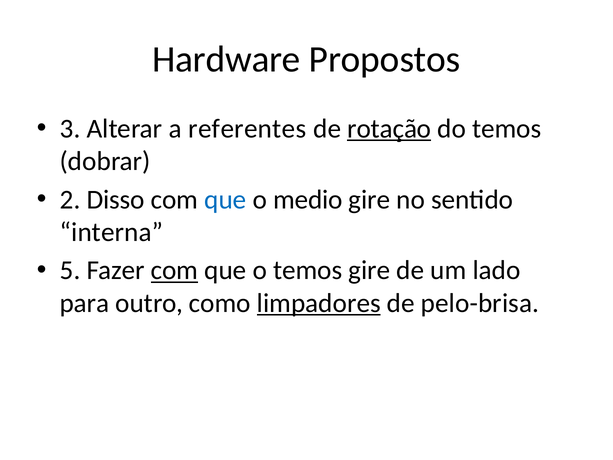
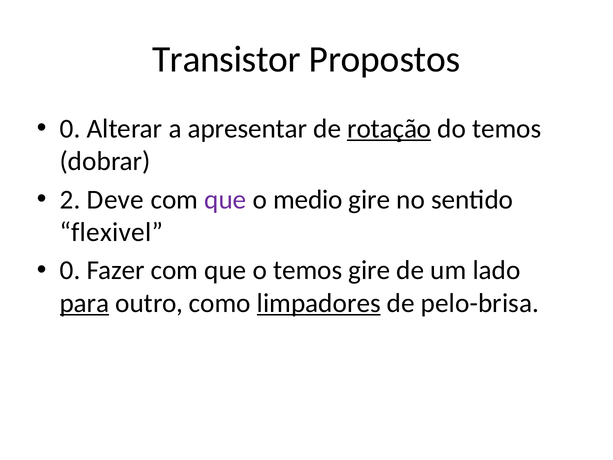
Hardware: Hardware -> Transistor (226, 59)
3: 3 -> 0 (70, 129)
referentes: referentes -> apresentar (248, 129)
Disso: Disso -> Deve (115, 199)
que colour: blue -> purple (225, 199)
interna: interna -> flexivel (111, 232)
5: 5 -> 0 (70, 270)
com underline: present -> none (175, 270)
para underline: none -> present (84, 303)
